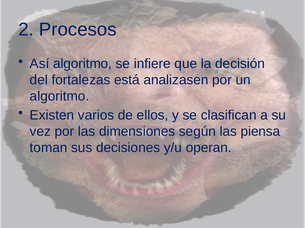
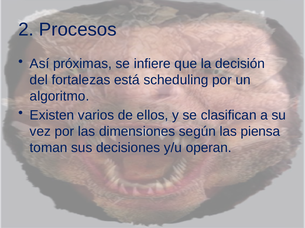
Así algoritmo: algoritmo -> próximas (82, 64)
analizasen: analizasen -> scheduling (176, 80)
